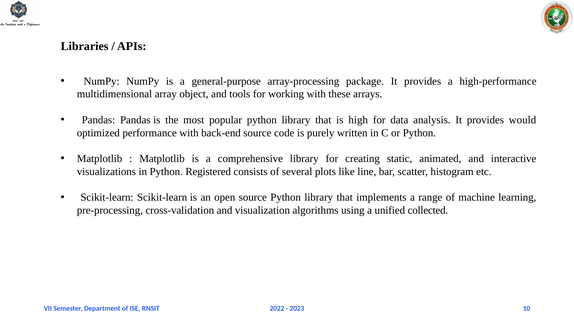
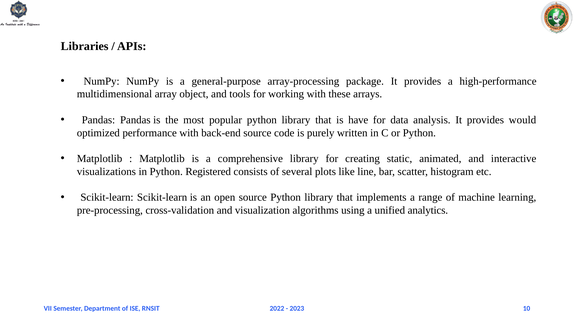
high: high -> have (358, 120)
collected: collected -> analytics (428, 210)
